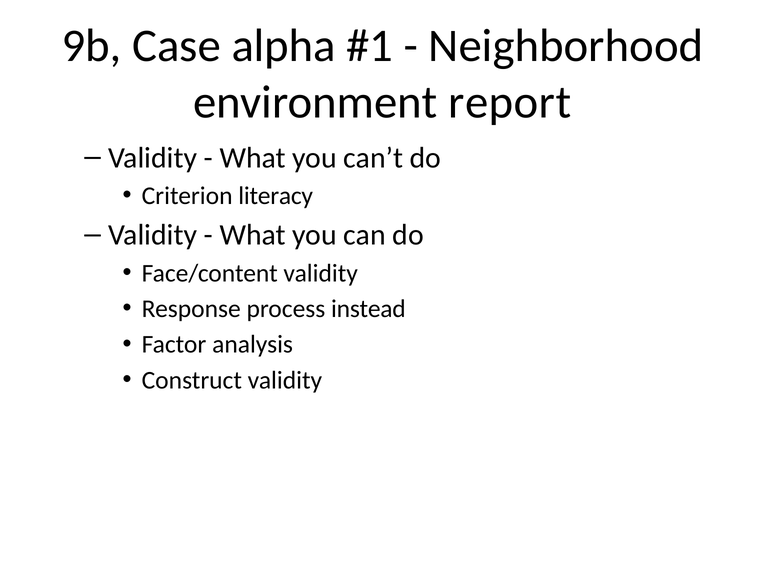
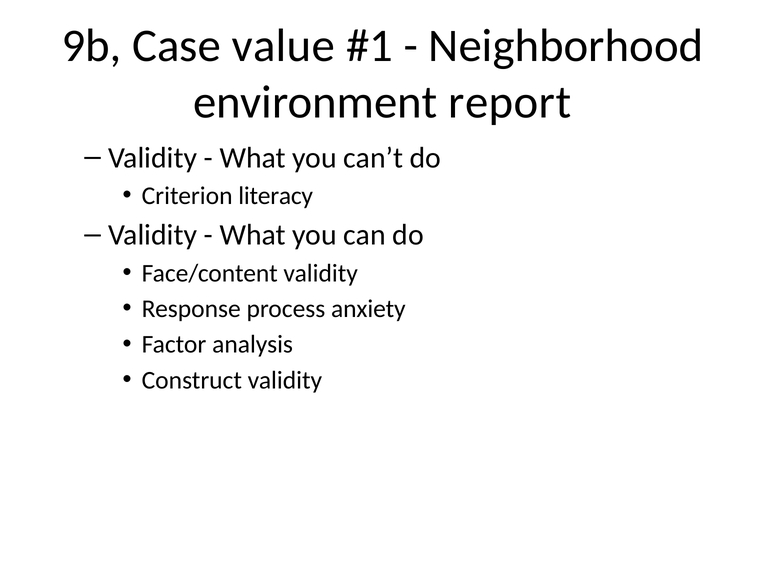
alpha: alpha -> value (283, 46)
instead: instead -> anxiety (368, 309)
